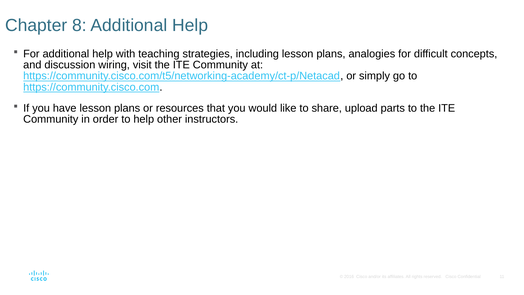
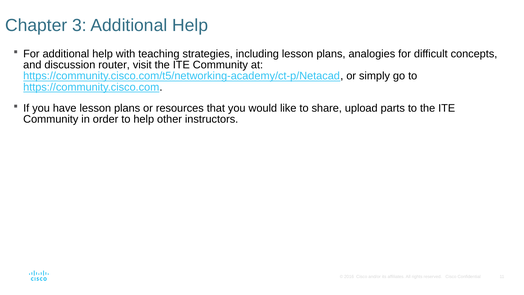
8: 8 -> 3 (79, 25)
wiring: wiring -> router (114, 65)
